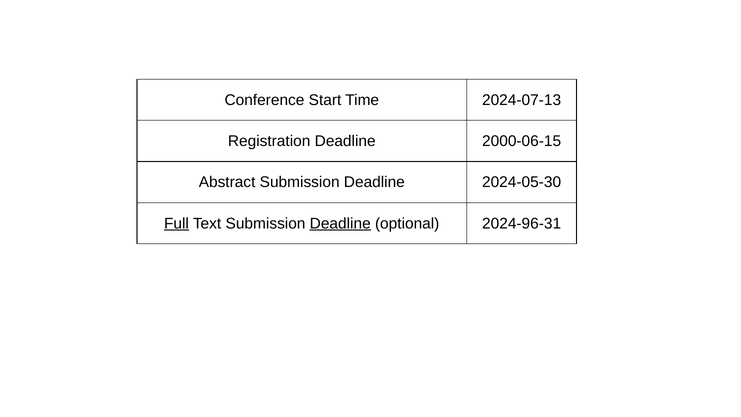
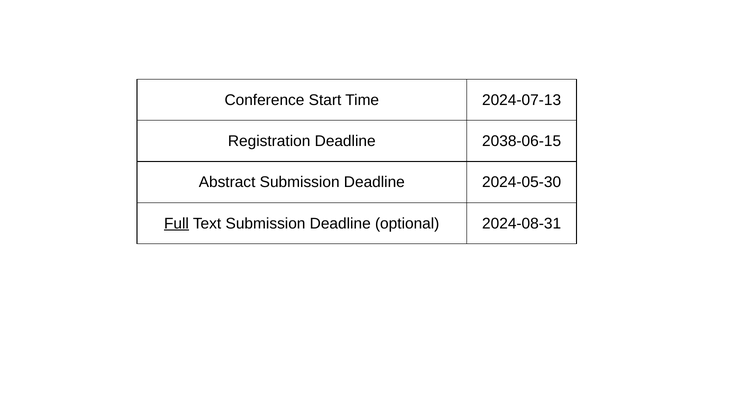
2000-06-15: 2000-06-15 -> 2038-06-15 (522, 141)
Deadline underline: present -> none (340, 223)
2024-96-31: 2024-96-31 -> 2024-08-31 (522, 223)
